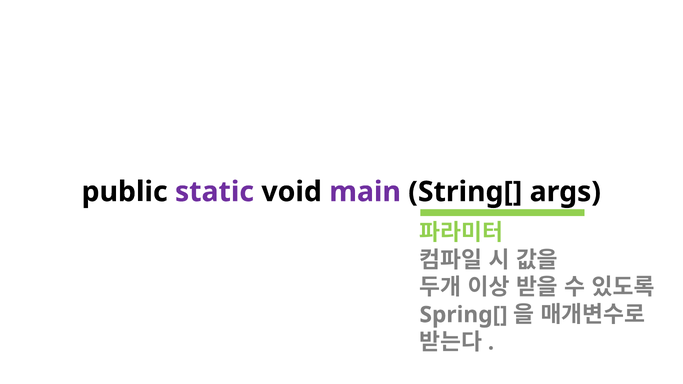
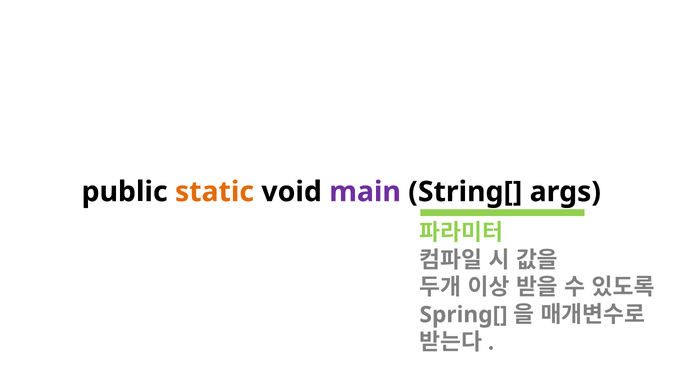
static colour: purple -> orange (214, 192)
